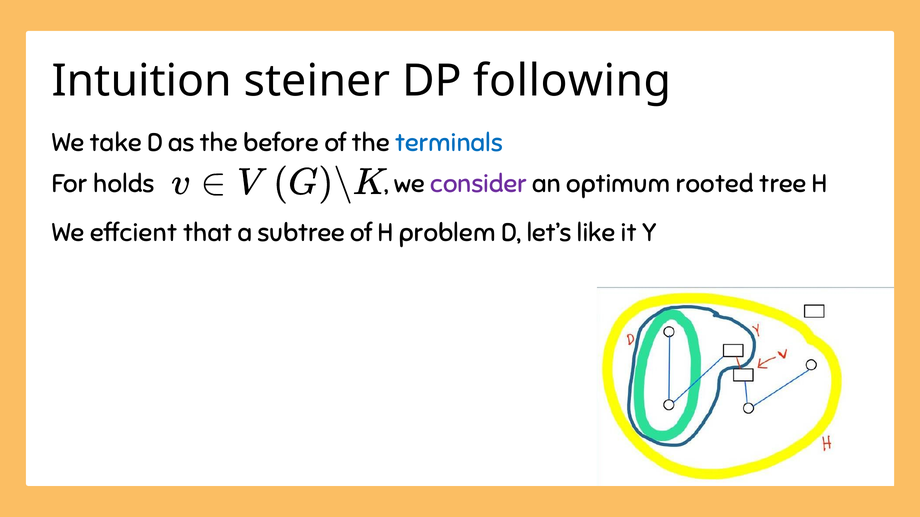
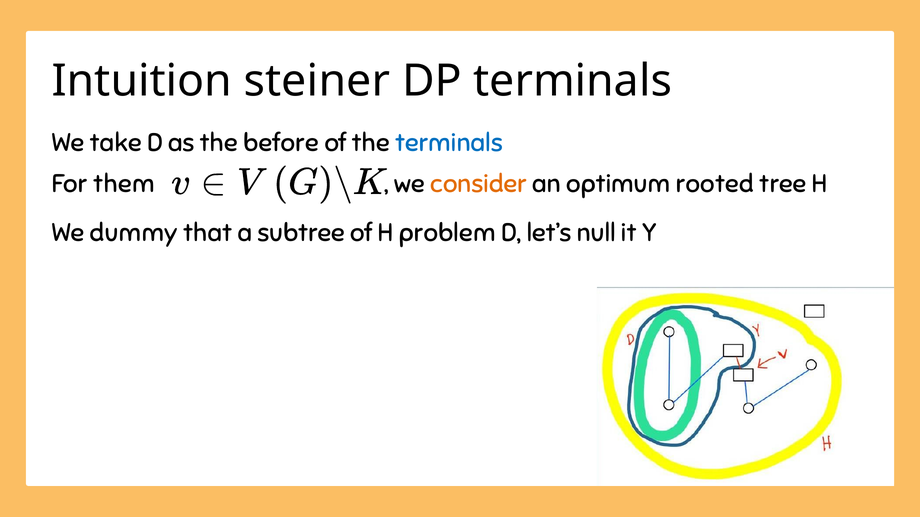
DP following: following -> terminals (573, 81)
holds: holds -> them (124, 184)
consider colour: purple -> orange (479, 184)
effcient: effcient -> dummy (134, 233)
like: like -> null (596, 233)
